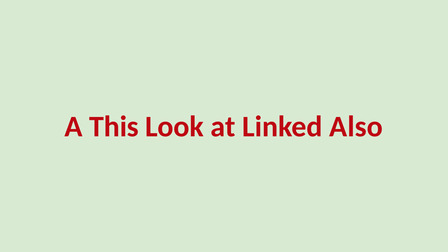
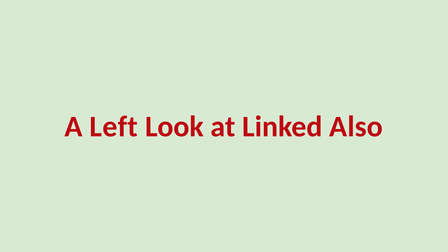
This: This -> Left (114, 127)
